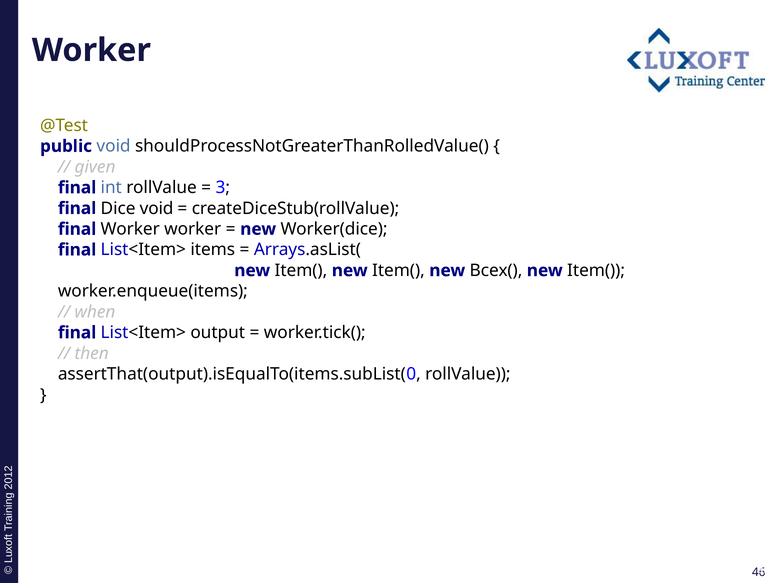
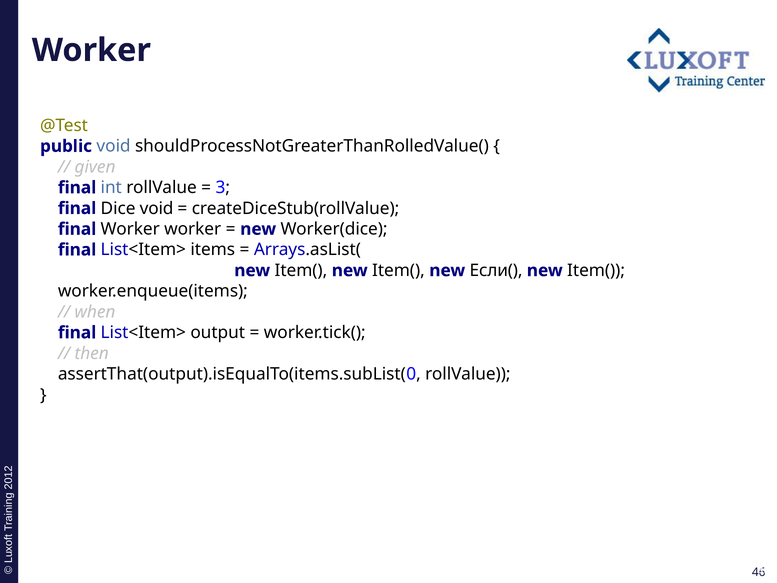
Всех(: Всех( -> Если( (496, 270)
